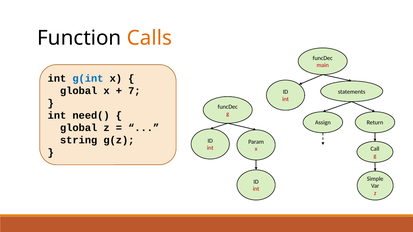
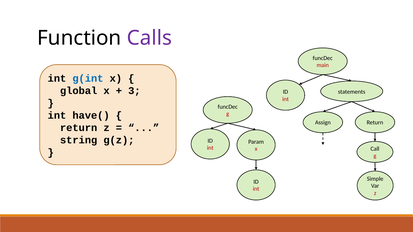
Calls colour: orange -> purple (149, 38)
7: 7 -> 3 (134, 91)
need(: need( -> have( (91, 116)
global: global -> return (79, 128)
